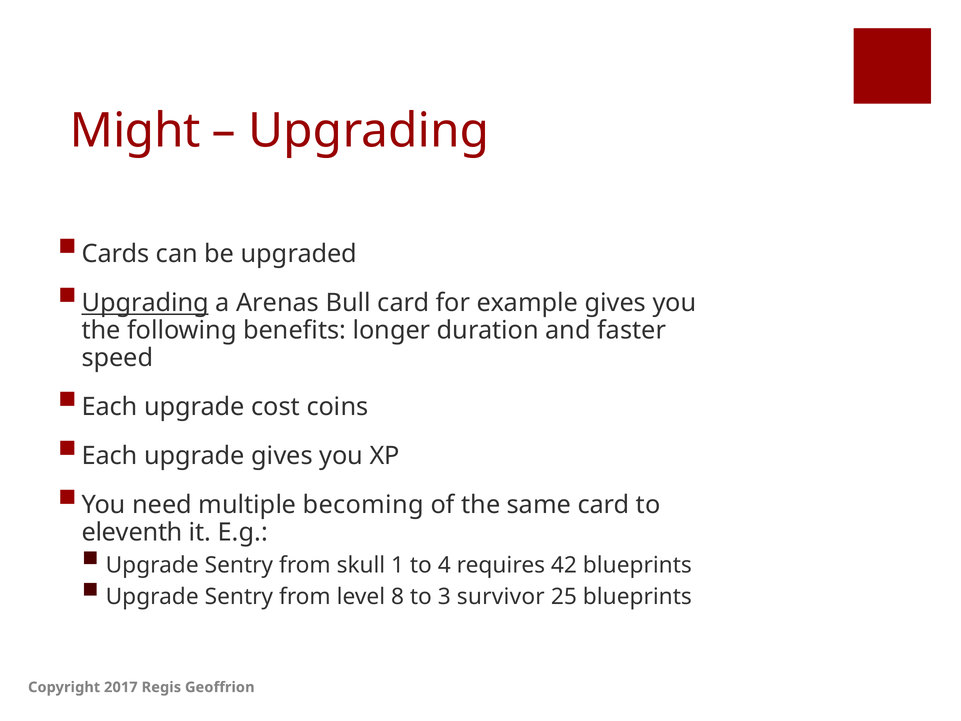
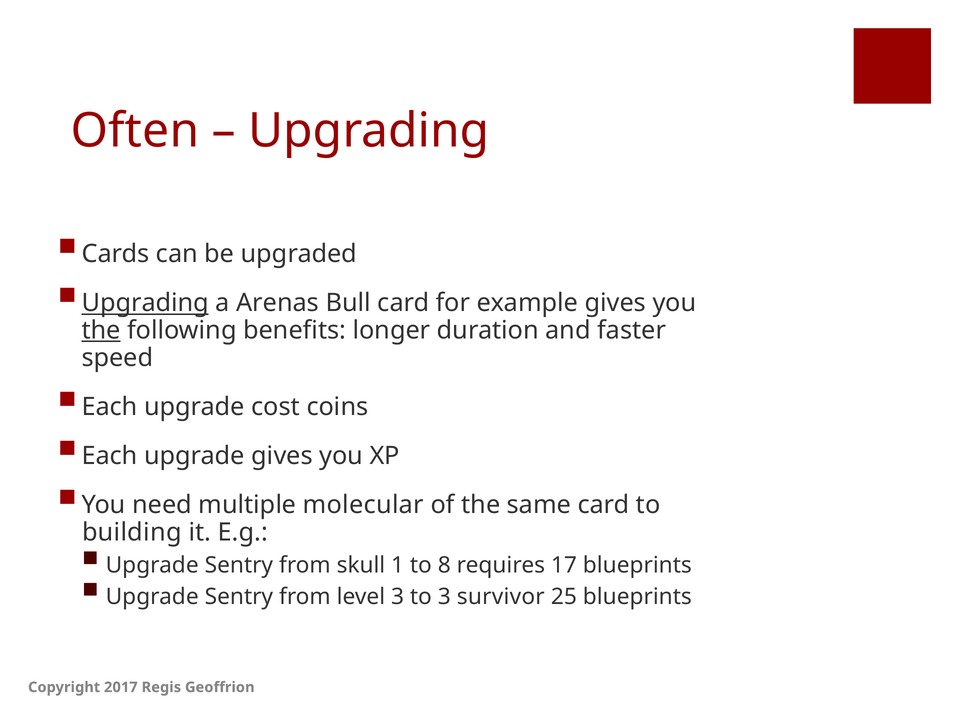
Might: Might -> Often (135, 131)
the underline: none -> present (101, 330)
becoming: becoming -> molecular (363, 505)
eleventh: eleventh -> building (132, 532)
4: 4 -> 8 (444, 565)
42: 42 -> 17 (564, 565)
level 8: 8 -> 3 (398, 597)
